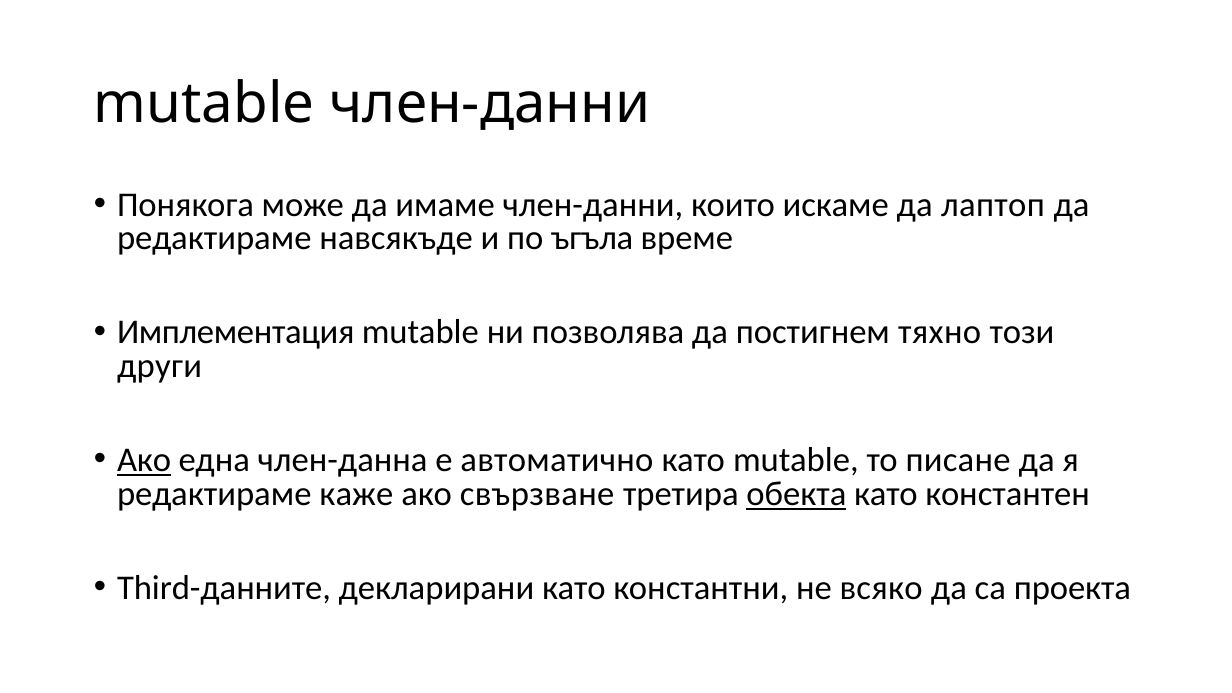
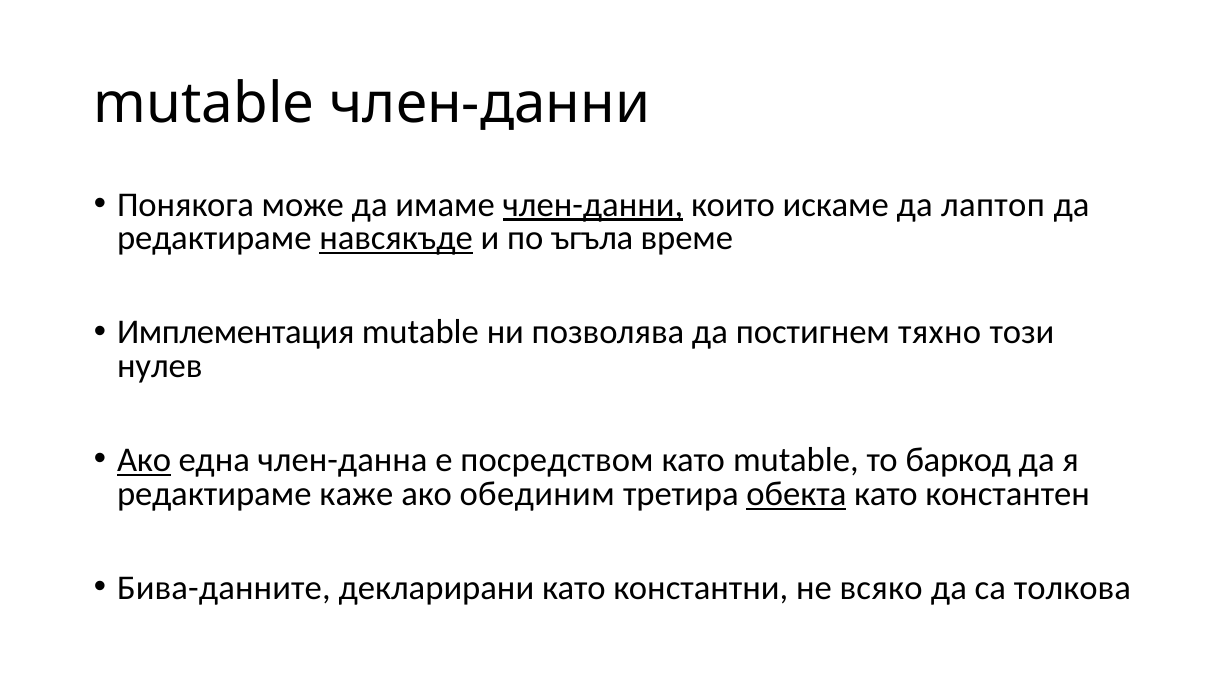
член-данни underline: none -> present (593, 205)
навсякъде underline: none -> present (396, 238)
други: други -> нулев (160, 366)
автоматично: автоматично -> посредством (557, 460)
писане: писане -> баркод (958, 460)
свързване: свързване -> обединим (537, 494)
Third-данните: Third-данните -> Бива-данните (224, 588)
проекта: проекта -> толкова (1072, 588)
